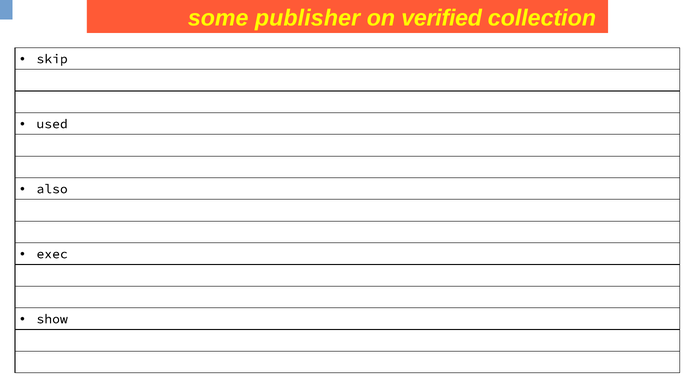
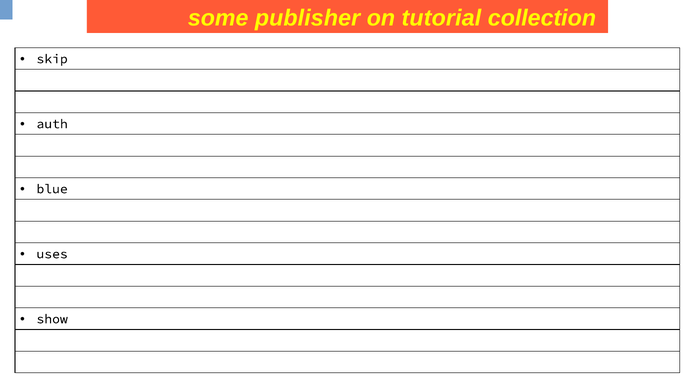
verified: verified -> tutorial (441, 18)
used: used -> auth (52, 124)
also: also -> blue (52, 189)
exec: exec -> uses (52, 254)
